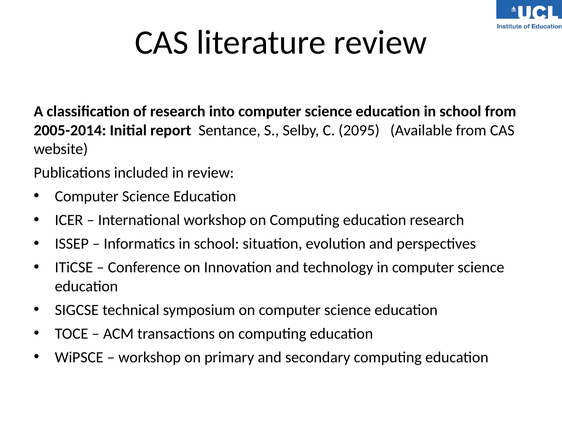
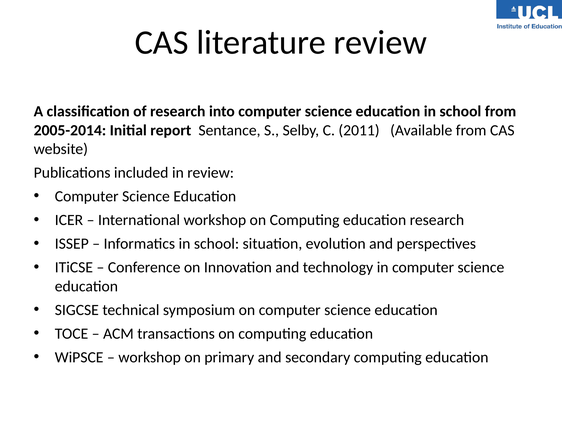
2095: 2095 -> 2011 (359, 130)
